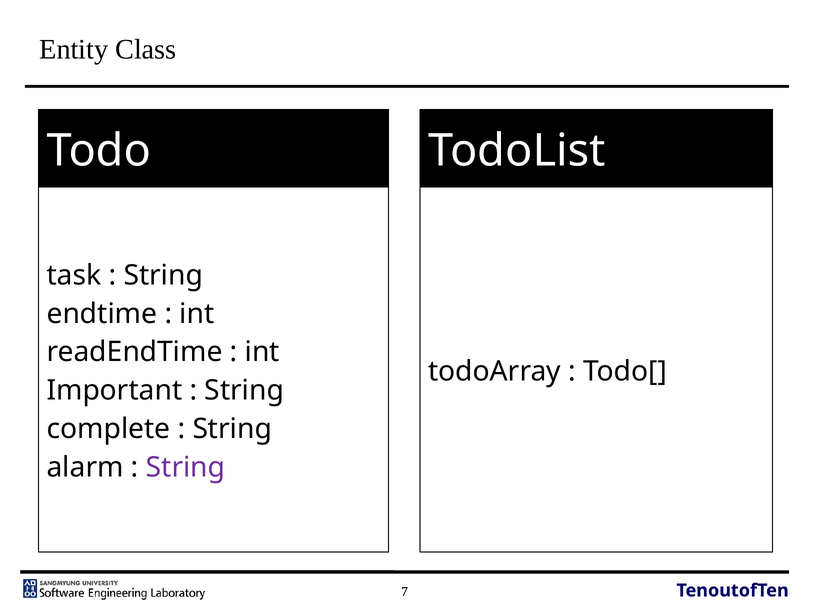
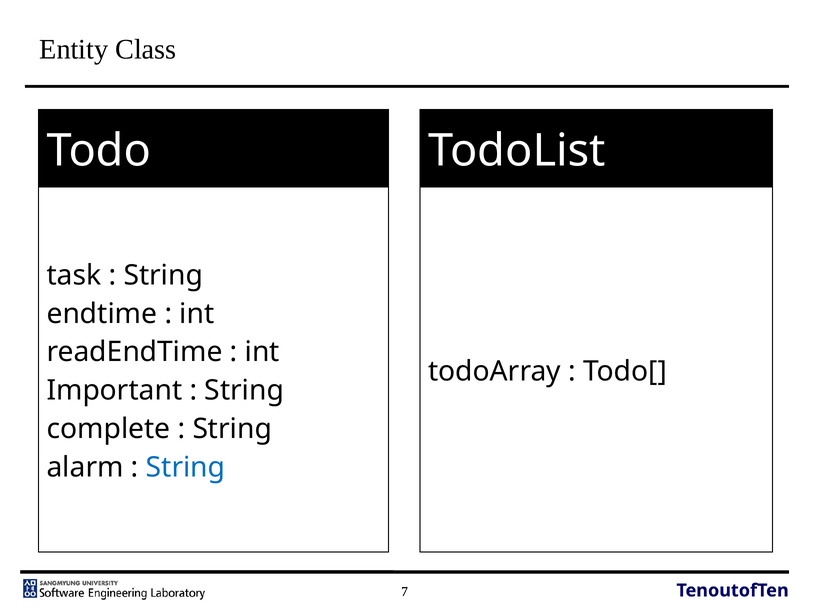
String colour: purple -> blue (186, 467)
